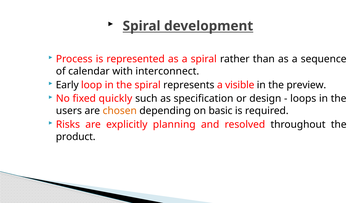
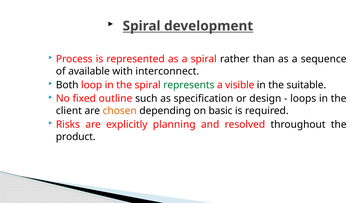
calendar: calendar -> available (89, 71)
Early: Early -> Both (67, 85)
represents colour: black -> green (189, 85)
preview: preview -> suitable (306, 85)
quickly: quickly -> outline (115, 99)
users: users -> client (69, 111)
